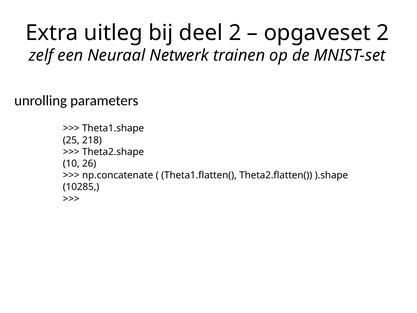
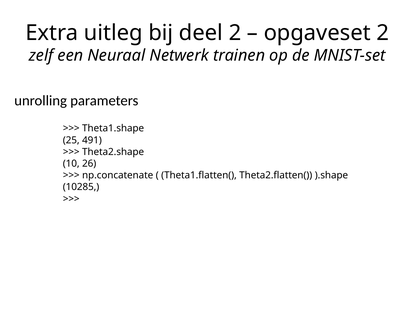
218: 218 -> 491 (92, 140)
